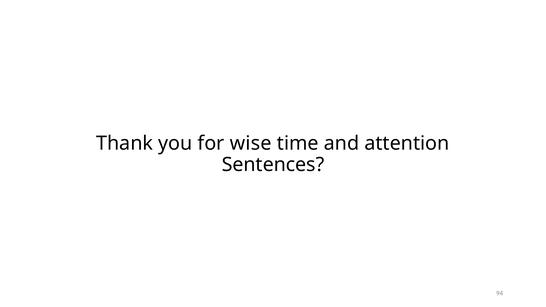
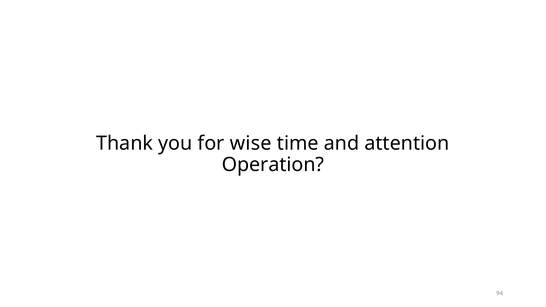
Sentences: Sentences -> Operation (273, 165)
